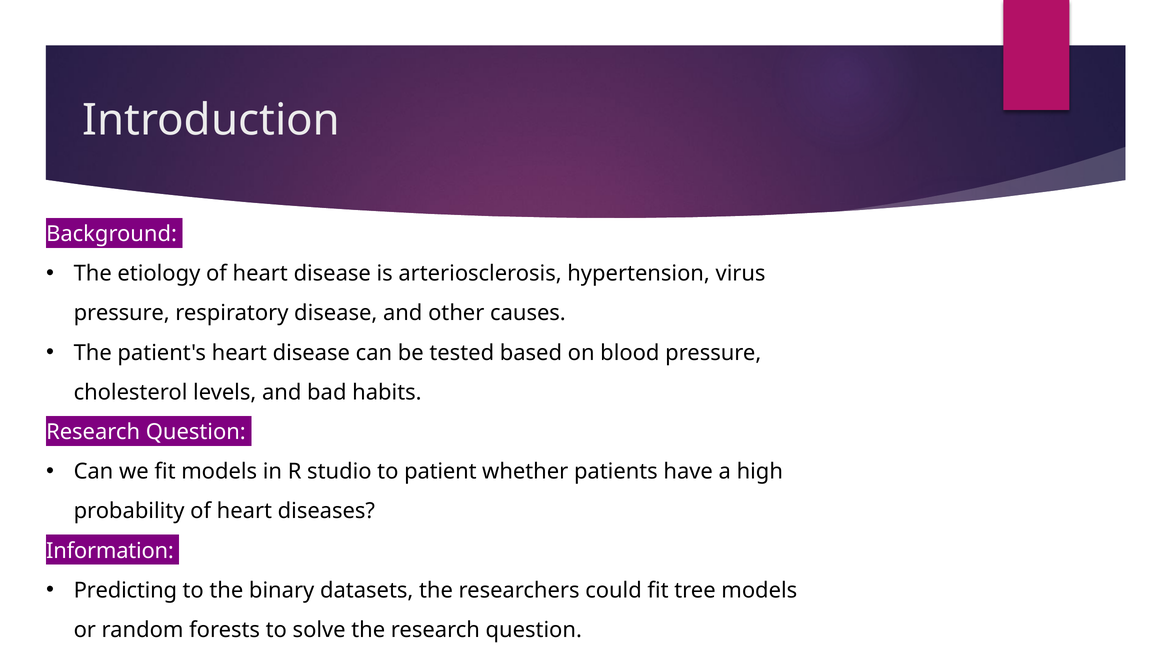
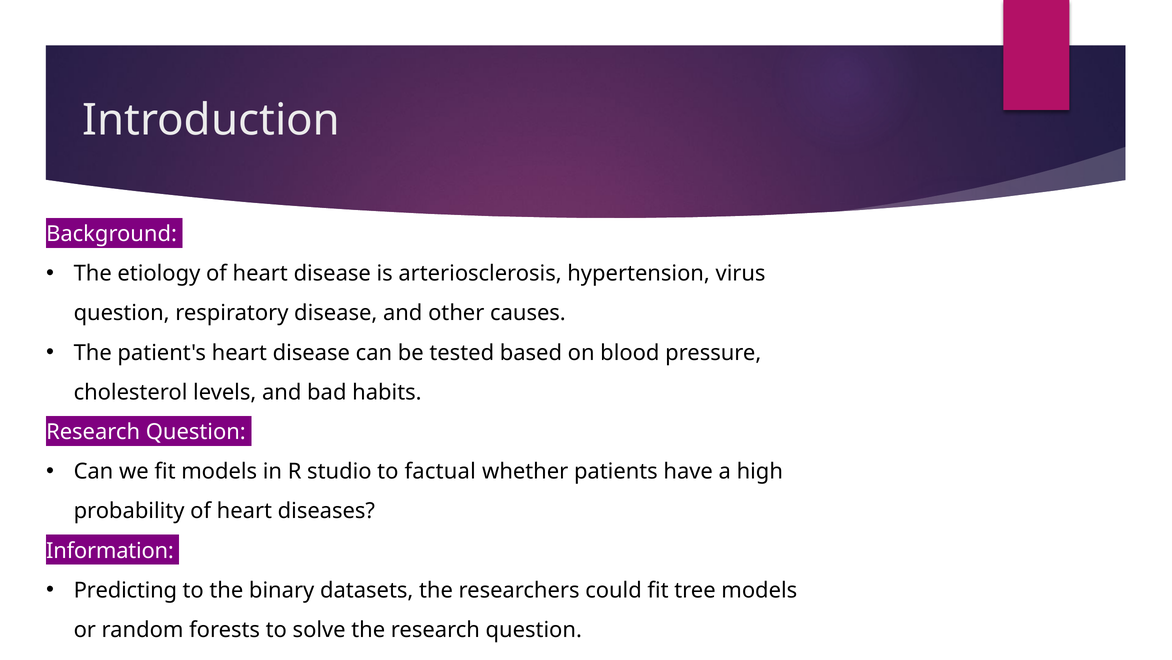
pressure: pressure -> question (122, 313)
patient: patient -> factual (440, 471)
